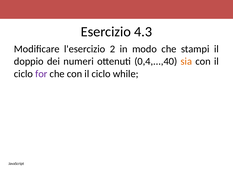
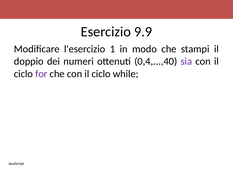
4.3: 4.3 -> 9.9 (143, 32)
2: 2 -> 1 (113, 49)
sia colour: orange -> purple (186, 61)
